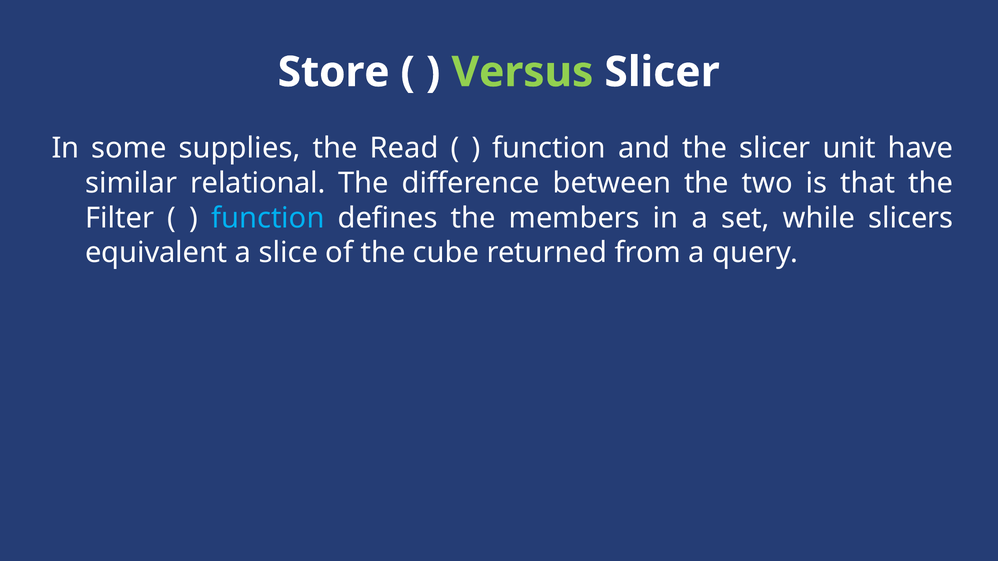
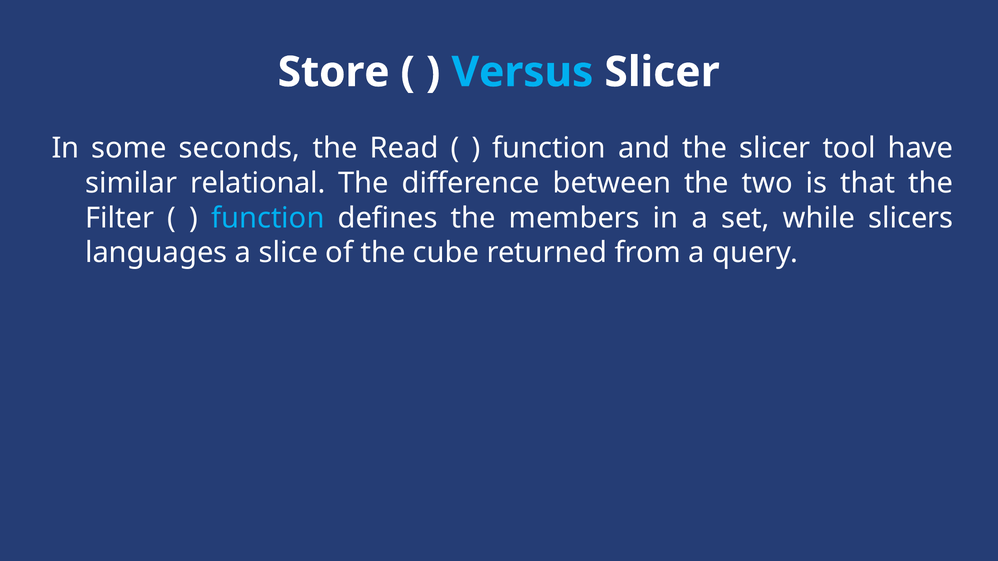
Versus colour: light green -> light blue (522, 72)
supplies: supplies -> seconds (239, 148)
unit: unit -> tool (849, 148)
equivalent: equivalent -> languages (156, 253)
